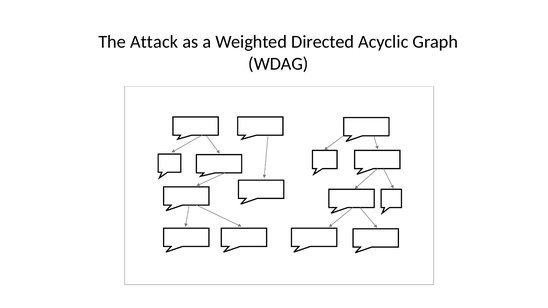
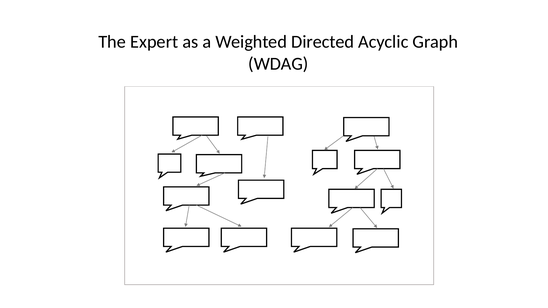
Attack: Attack -> Expert (154, 42)
